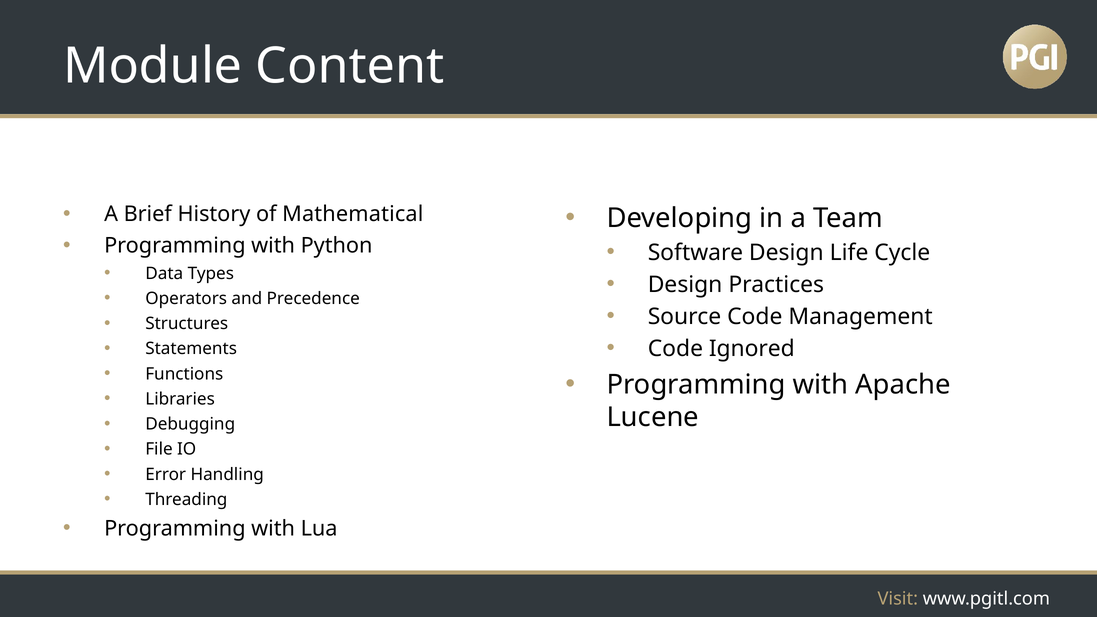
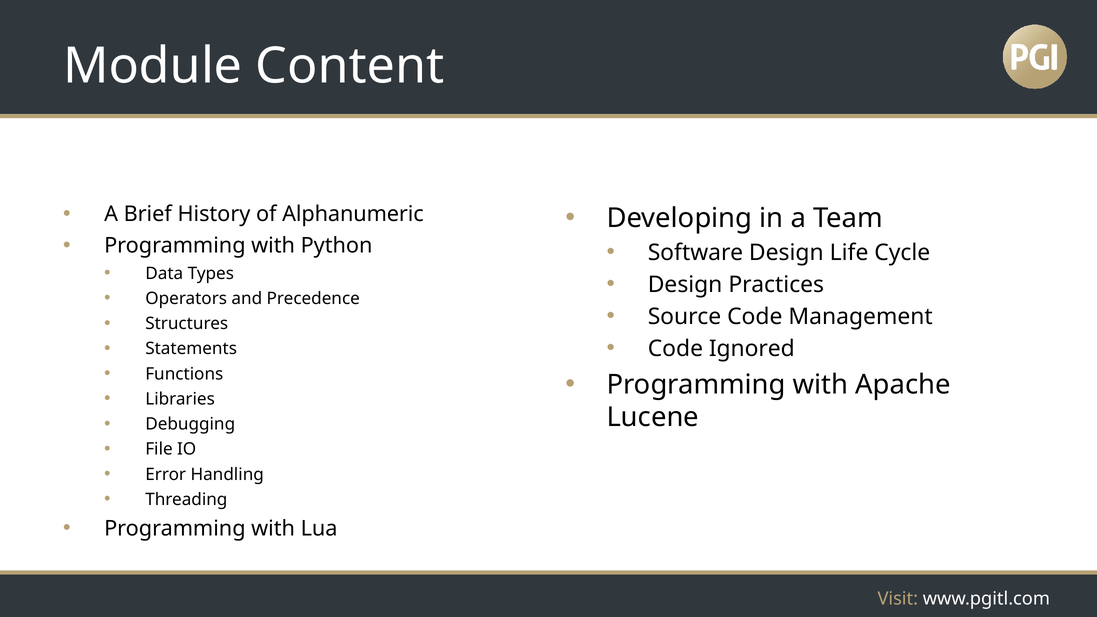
Mathematical: Mathematical -> Alphanumeric (353, 214)
